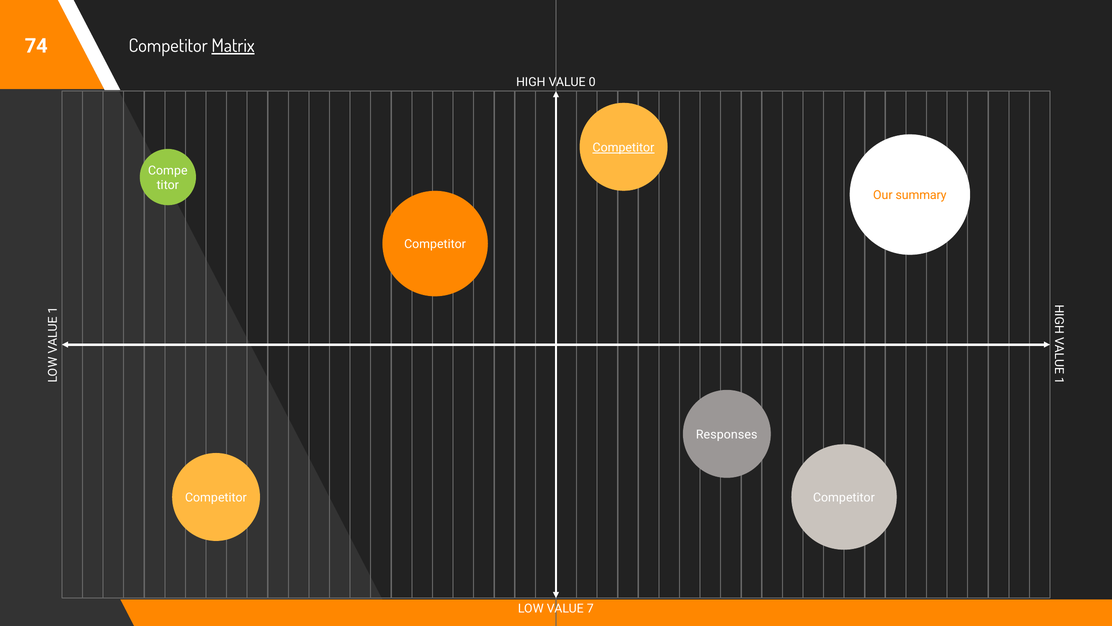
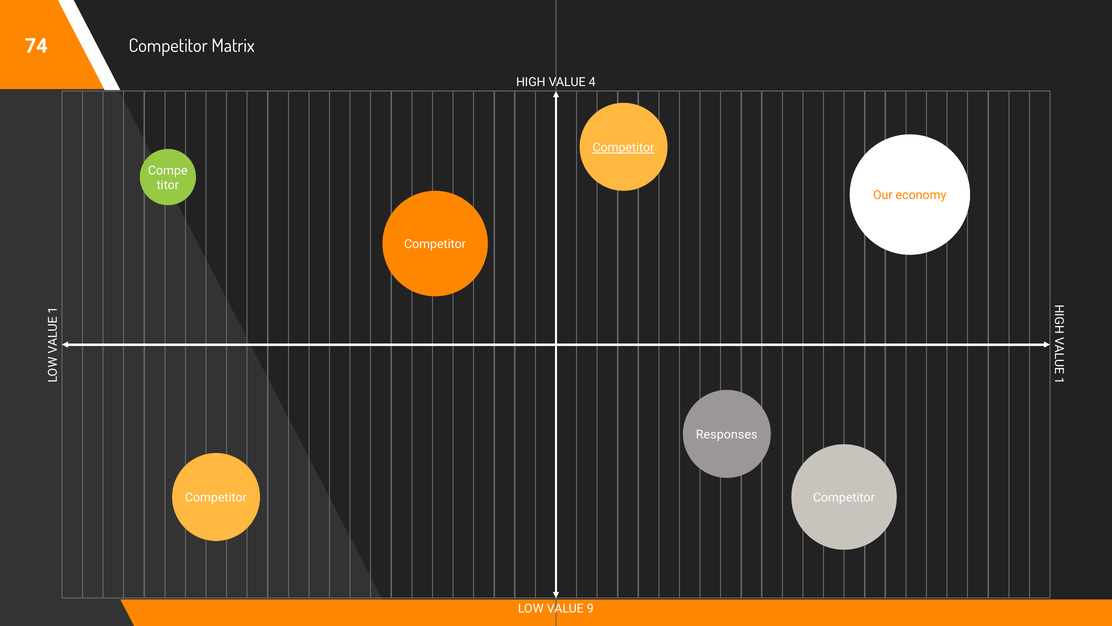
Matrix underline: present -> none (233, 46)
0: 0 -> 4 (592, 82)
summary: summary -> economy (921, 195)
7: 7 -> 9 (590, 608)
